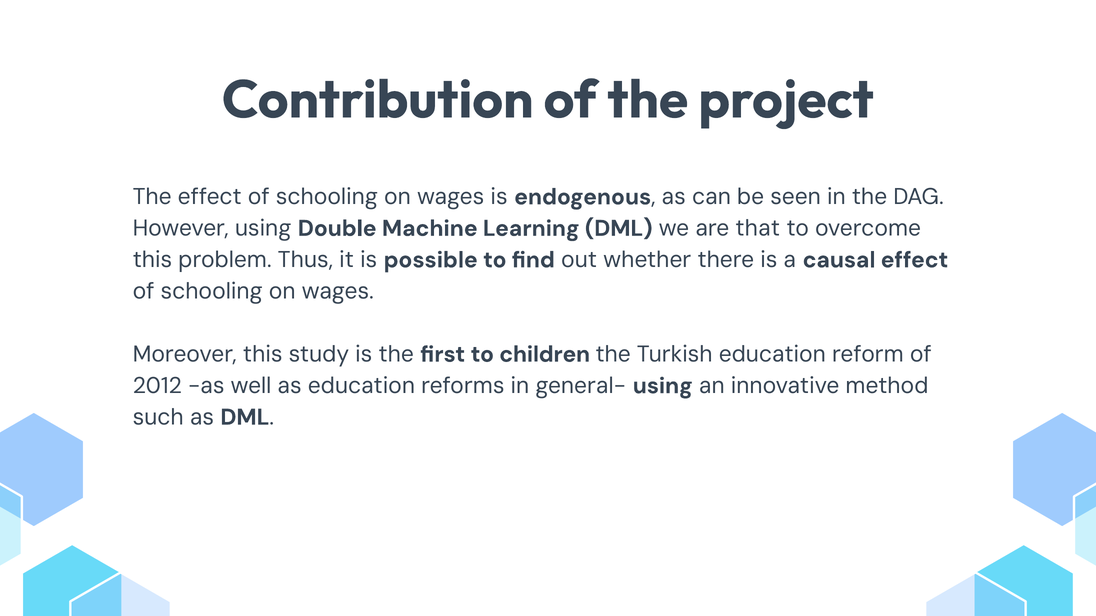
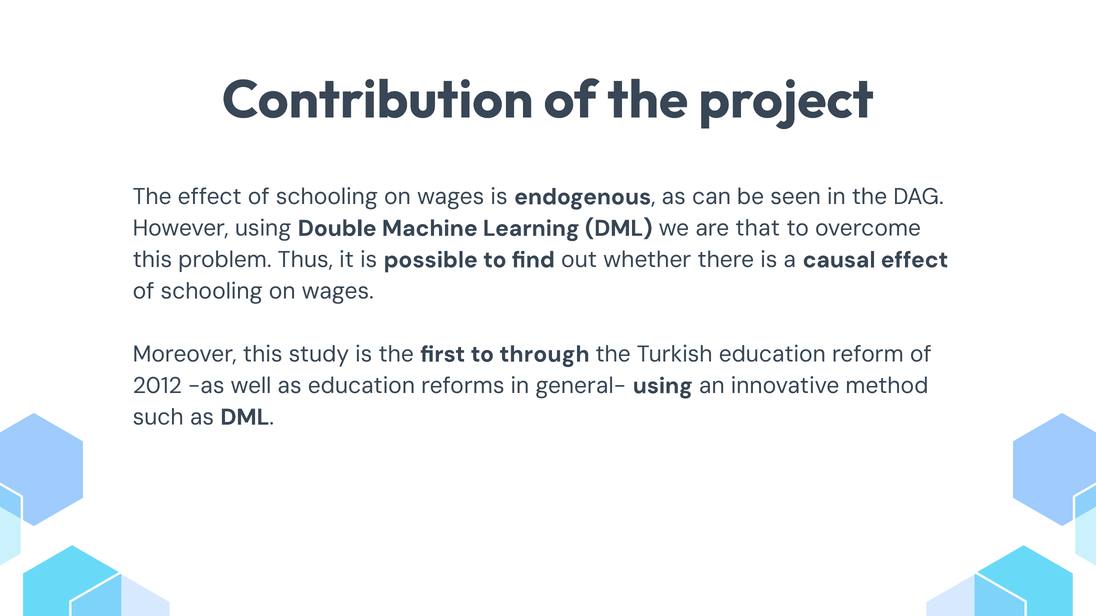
children: children -> through (545, 354)
